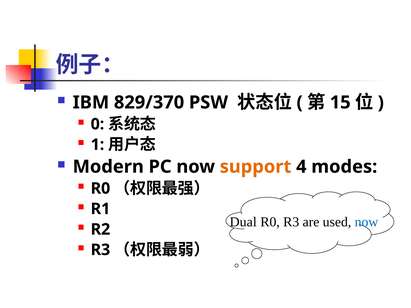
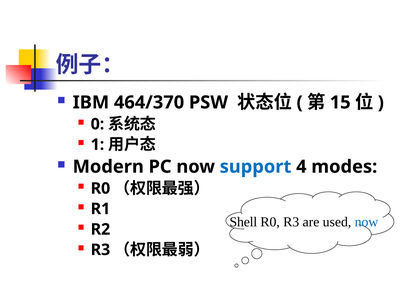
829/370: 829/370 -> 464/370 (149, 103)
support colour: orange -> blue (256, 167)
Dual: Dual -> Shell (243, 222)
